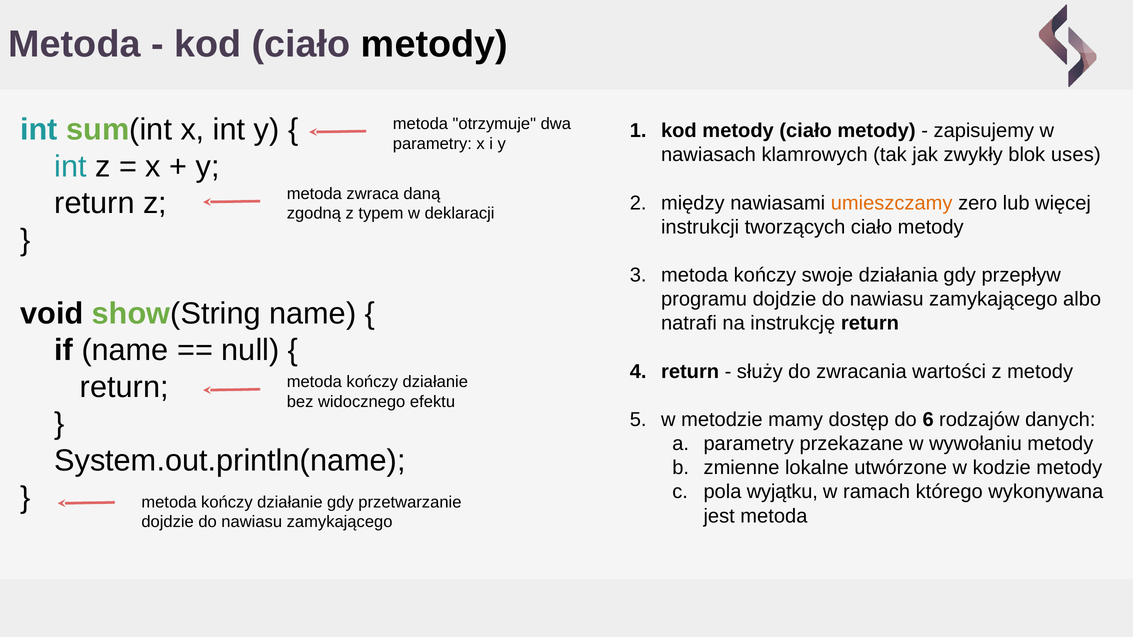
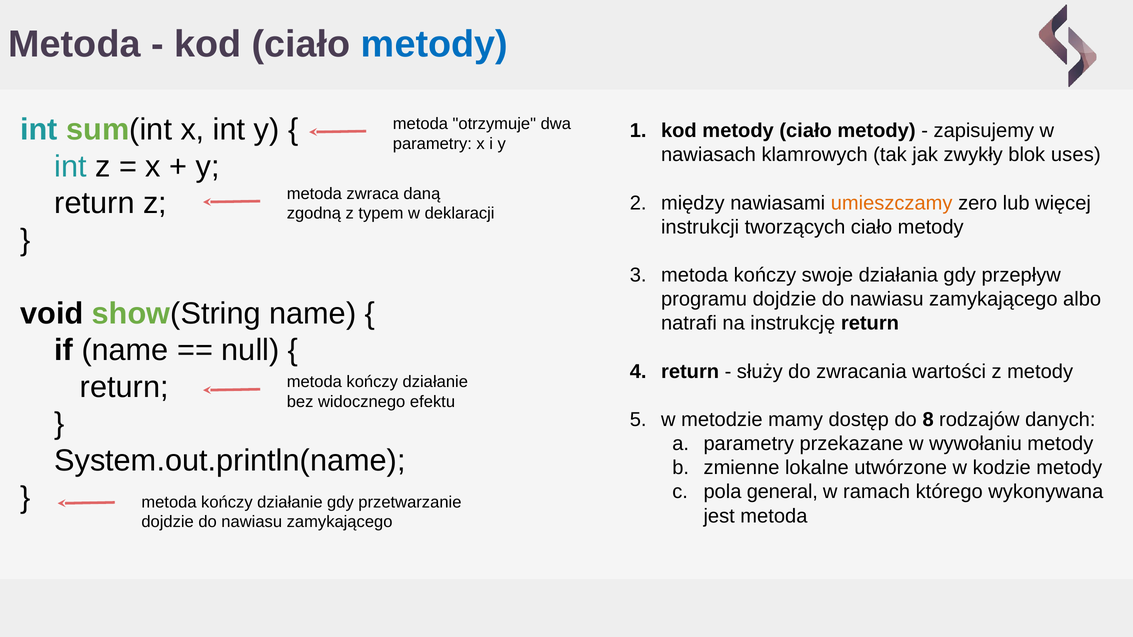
metody colour: black -> blue (434, 45)
6: 6 -> 8 (928, 420)
wyjątku: wyjątku -> general (782, 492)
